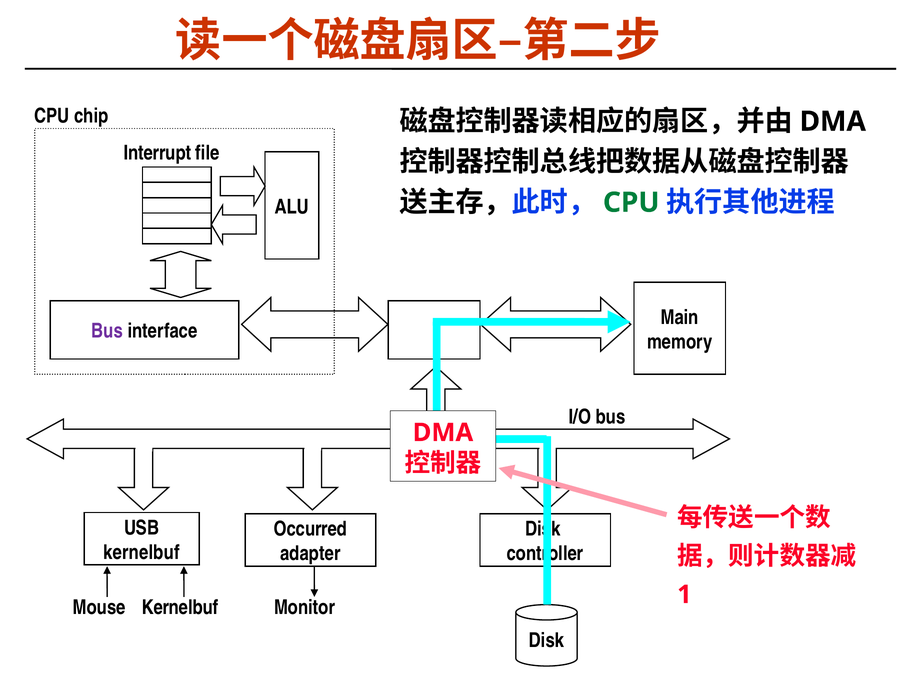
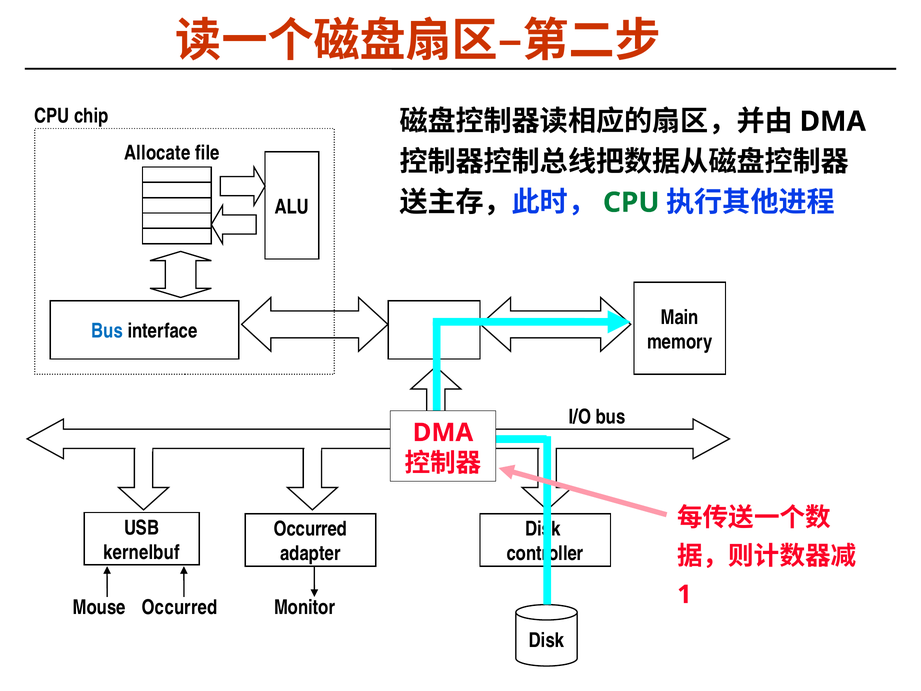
Interrupt: Interrupt -> Allocate (157, 153)
Bus colour: purple -> blue (107, 331)
Mouse Kernelbuf: Kernelbuf -> Occurred (180, 607)
